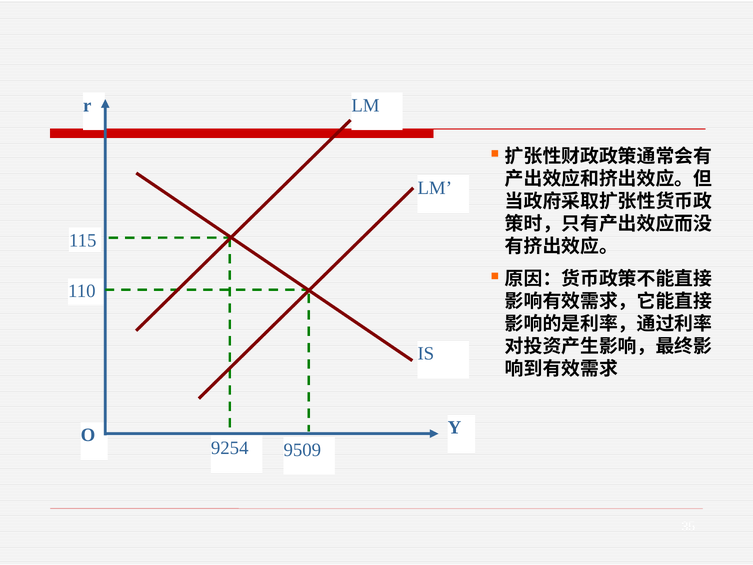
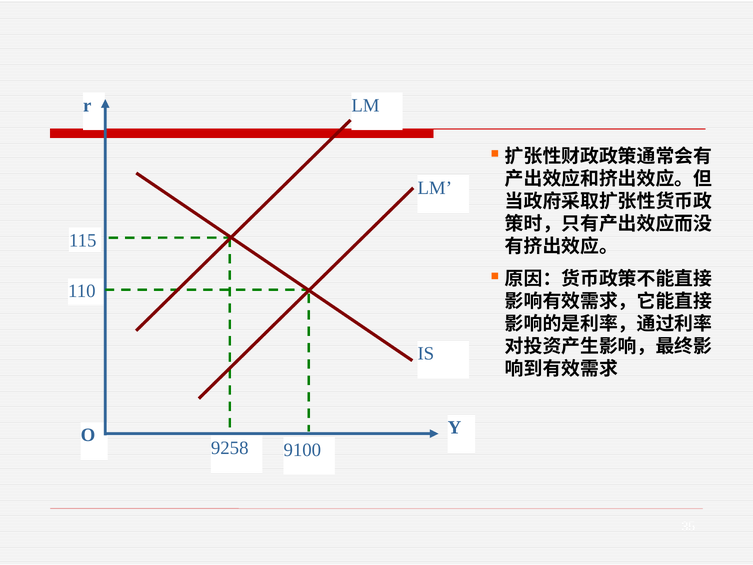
9254: 9254 -> 9258 (230, 448)
9509: 9509 -> 9100 (302, 450)
